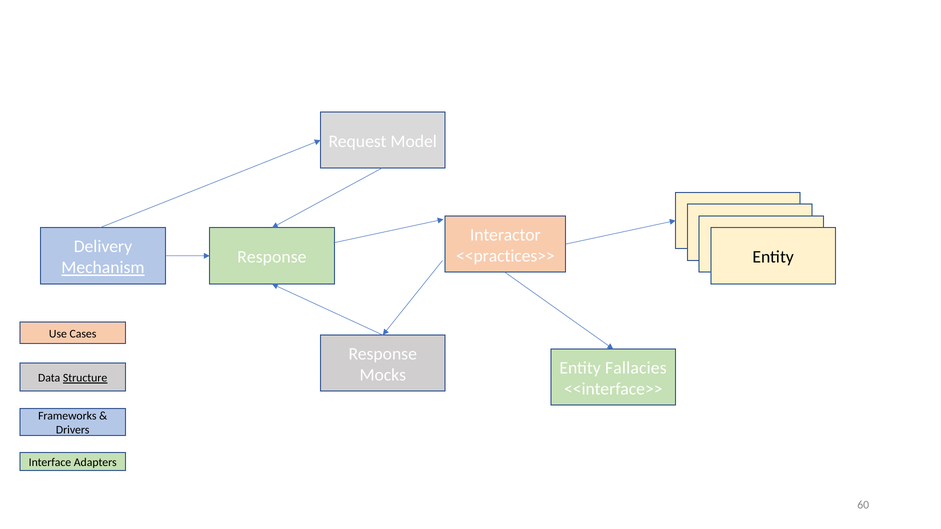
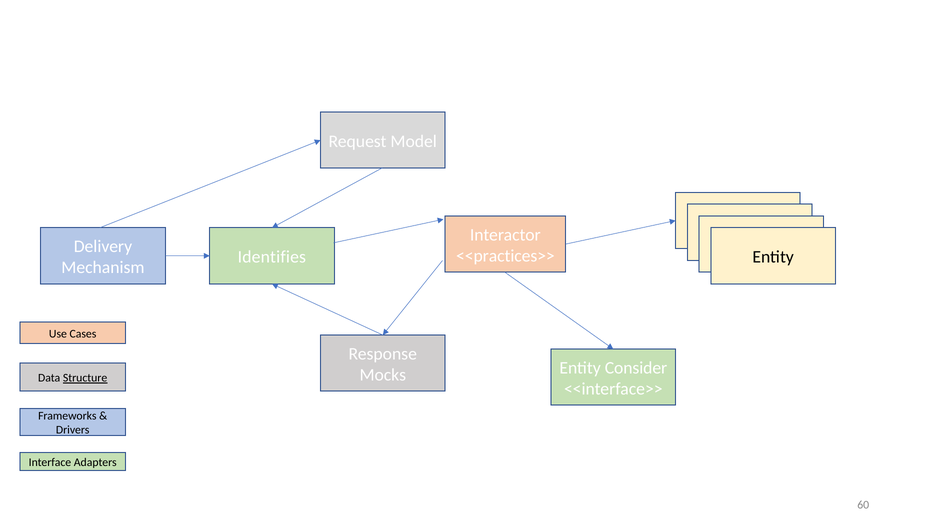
Response: Response -> Identifies (272, 257)
Mechanism underline: present -> none (103, 268)
Fallacies: Fallacies -> Consider (636, 368)
